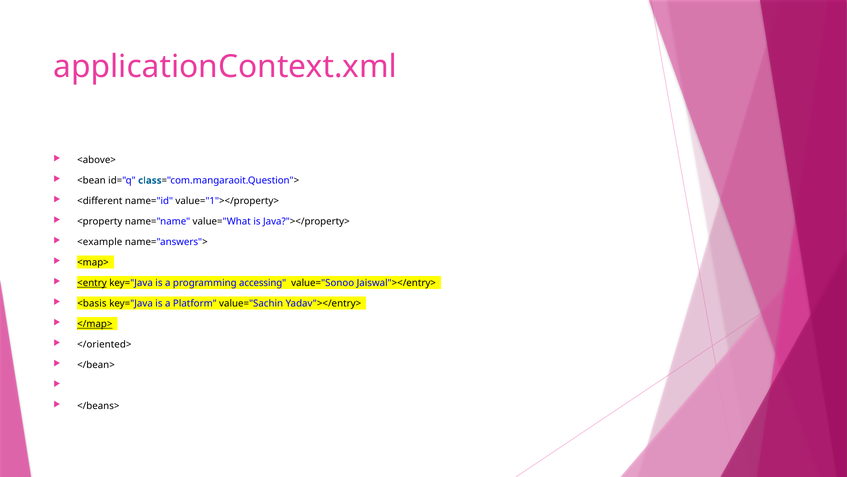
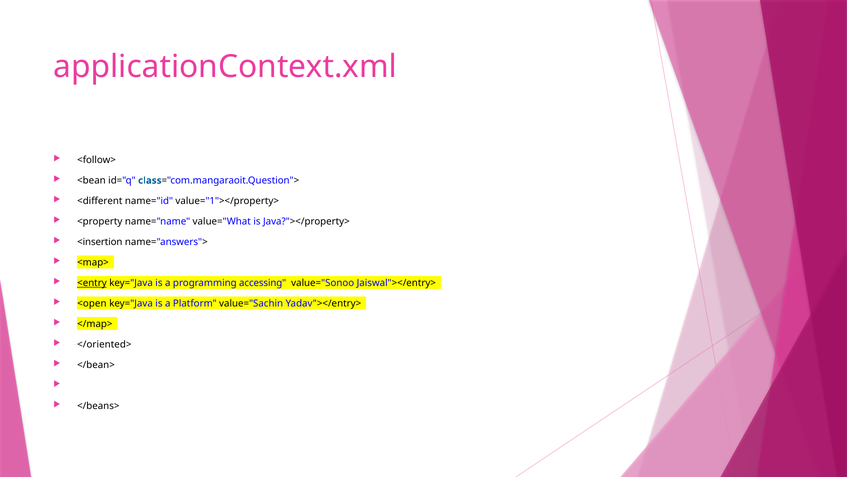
<above>: <above> -> <follow> (97, 160)
<example: <example -> <insertion (100, 242)
<basis: <basis -> <open (92, 303)
</map> underline: present -> none (95, 324)
